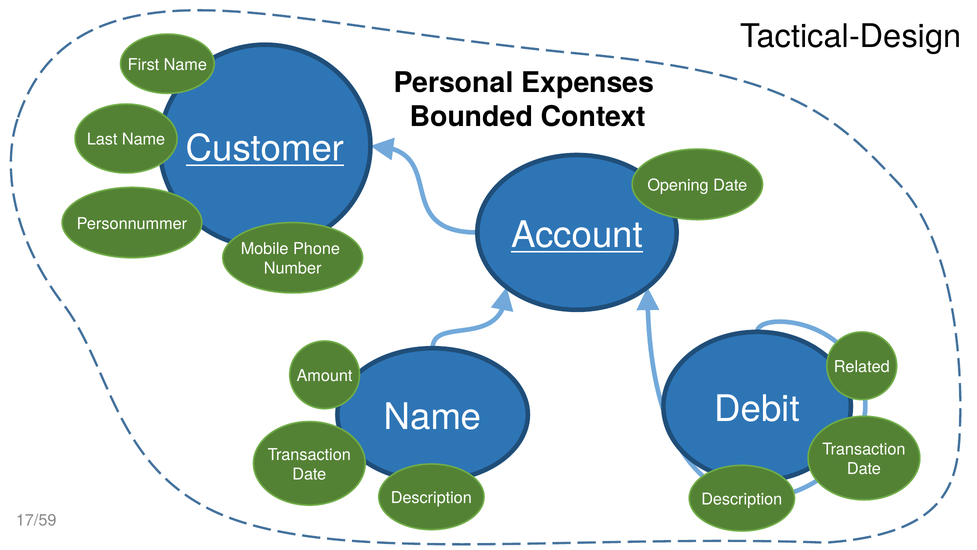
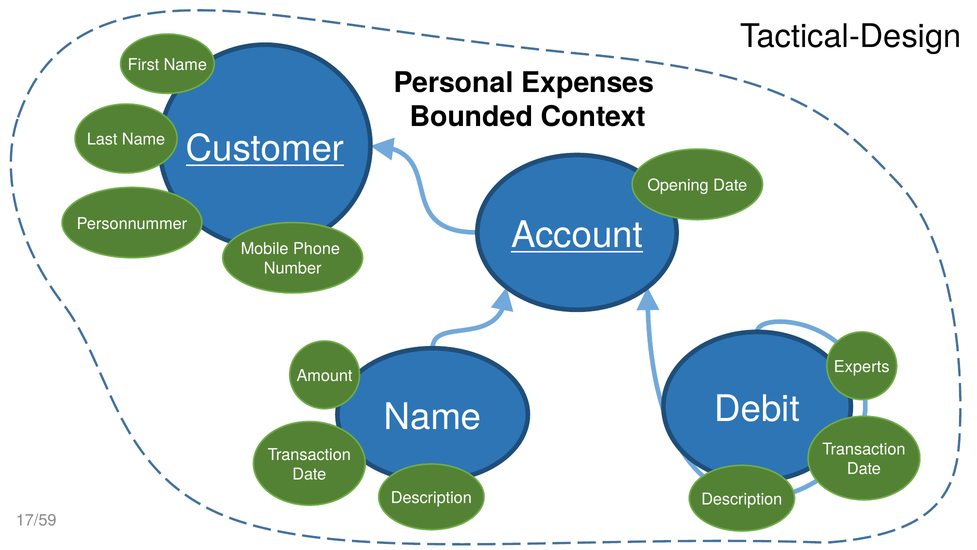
Related: Related -> Experts (862, 367)
